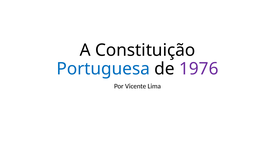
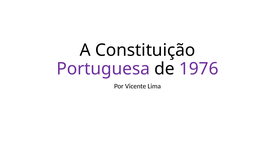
Portuguesa colour: blue -> purple (103, 69)
